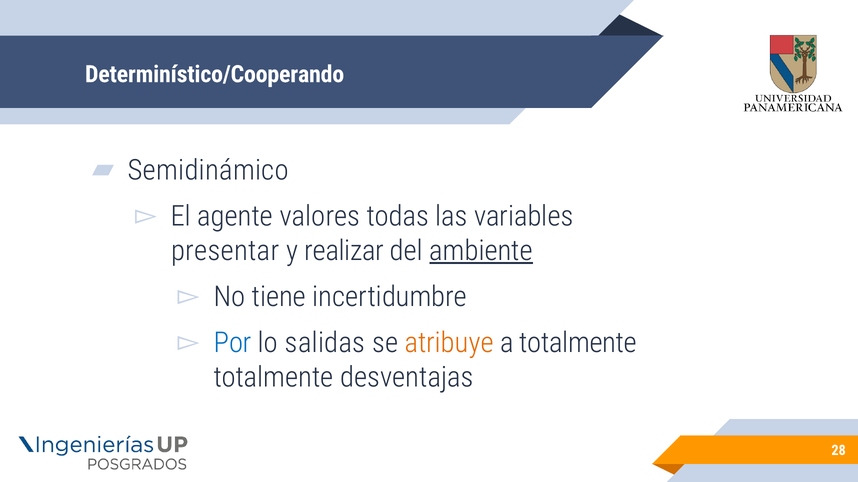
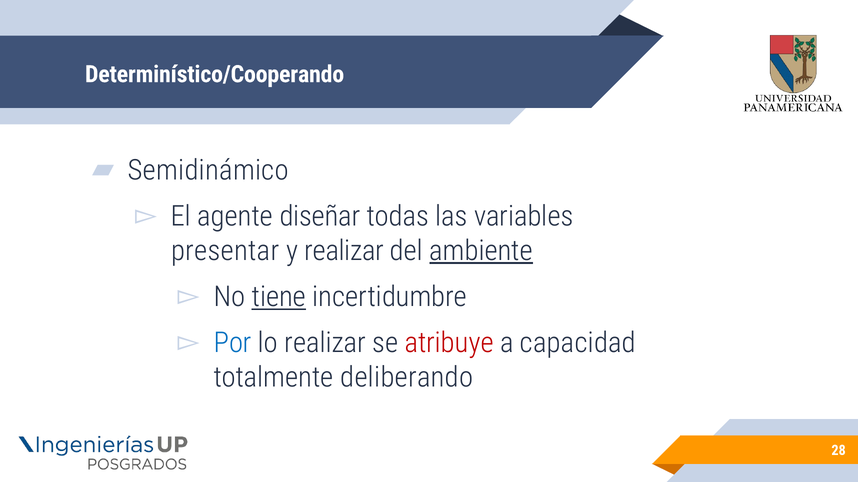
valores: valores -> diseñar (320, 217)
tiene underline: none -> present (279, 297)
lo salidas: salidas -> realizar (325, 343)
atribuye colour: orange -> red (449, 343)
a totalmente: totalmente -> capacidad (578, 343)
desventajas: desventajas -> deliberando (407, 378)
